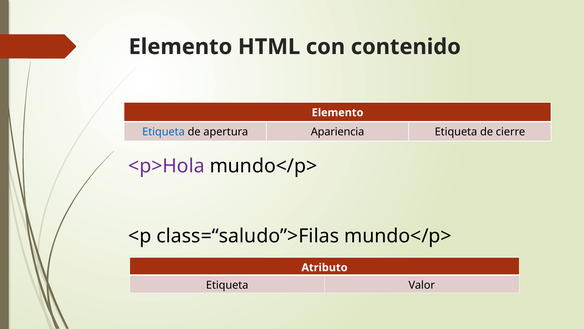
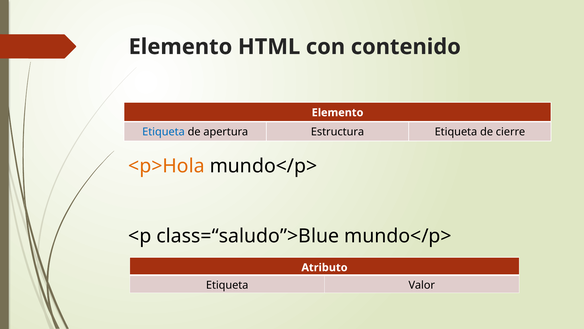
Apariencia: Apariencia -> Estructura (337, 132)
<p>Hola colour: purple -> orange (167, 166)
class=“saludo”>Filas: class=“saludo”>Filas -> class=“saludo”>Blue (248, 236)
